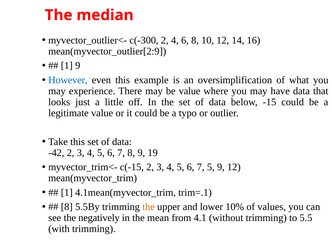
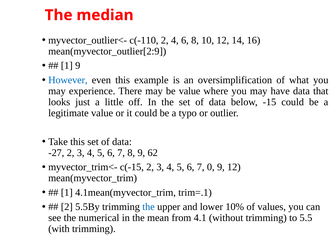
c(-300: c(-300 -> c(-110 (144, 40)
-42: -42 -> -27 (56, 153)
19: 19 -> 62 (153, 153)
7 5: 5 -> 0 (211, 167)
8: 8 -> 2 (67, 207)
the colour: orange -> blue (149, 207)
negatively: negatively -> numerical (99, 218)
